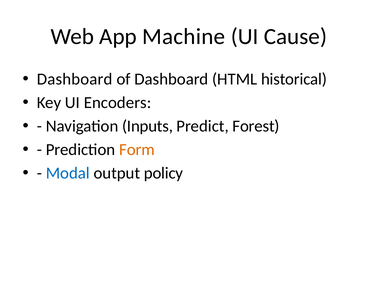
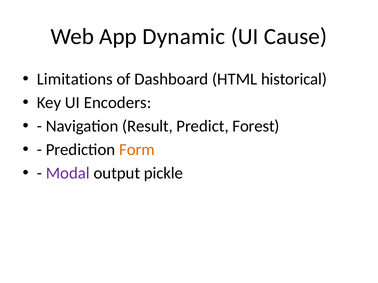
Machine: Machine -> Dynamic (184, 37)
Dashboard: Dashboard -> Limitations (75, 79)
Inputs: Inputs -> Result (148, 126)
Modal colour: blue -> purple (68, 173)
policy: policy -> pickle (163, 173)
